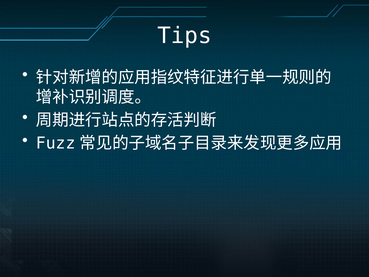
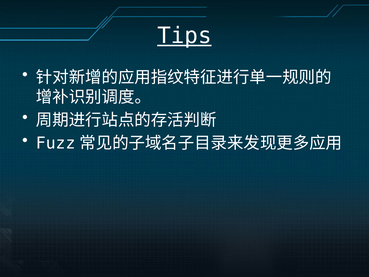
Tips underline: none -> present (184, 36)
